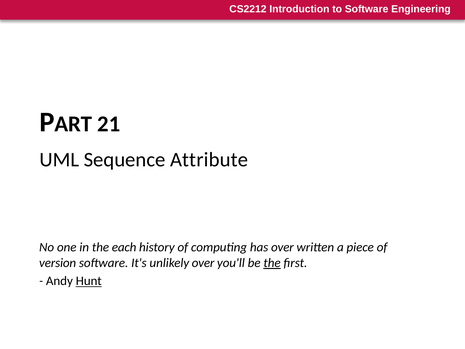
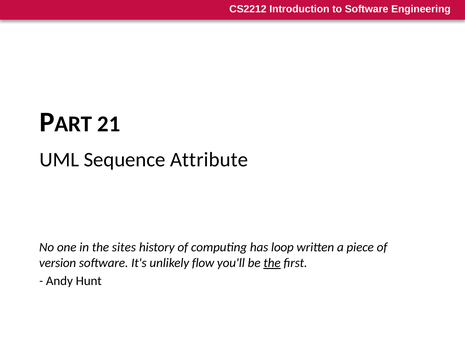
each: each -> sites (124, 247)
has over: over -> loop (282, 247)
unlikely over: over -> flow (203, 263)
Hunt underline: present -> none (89, 281)
